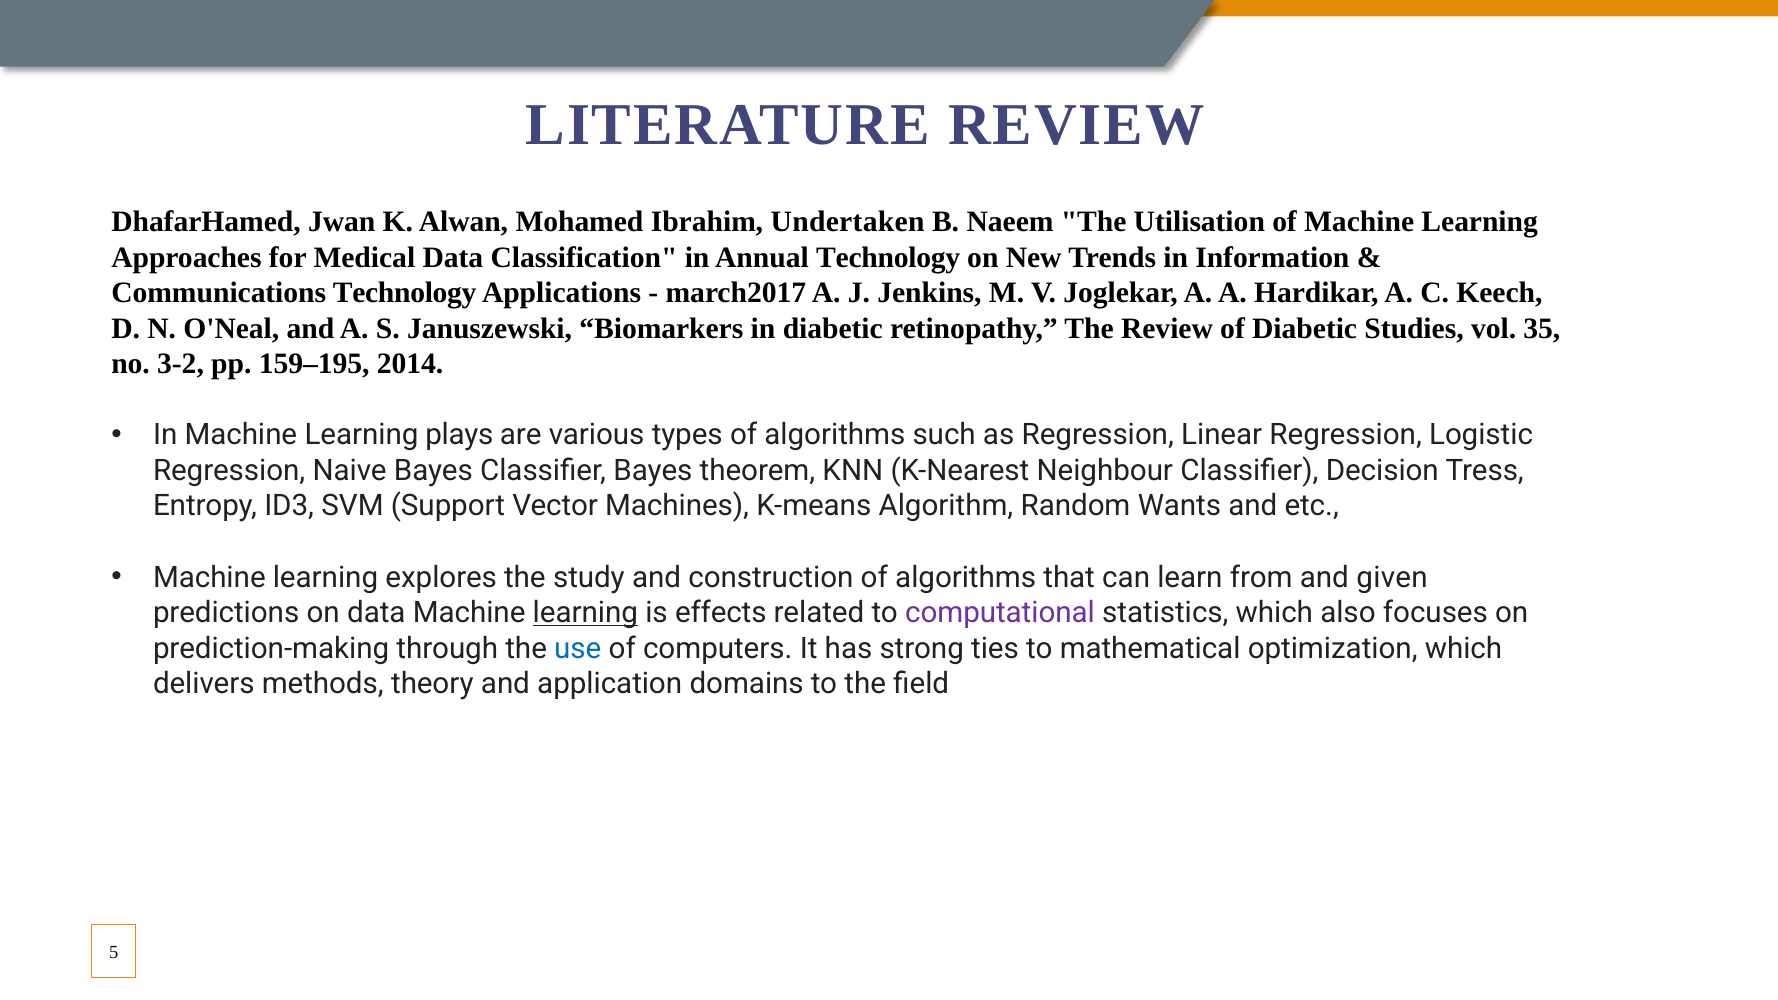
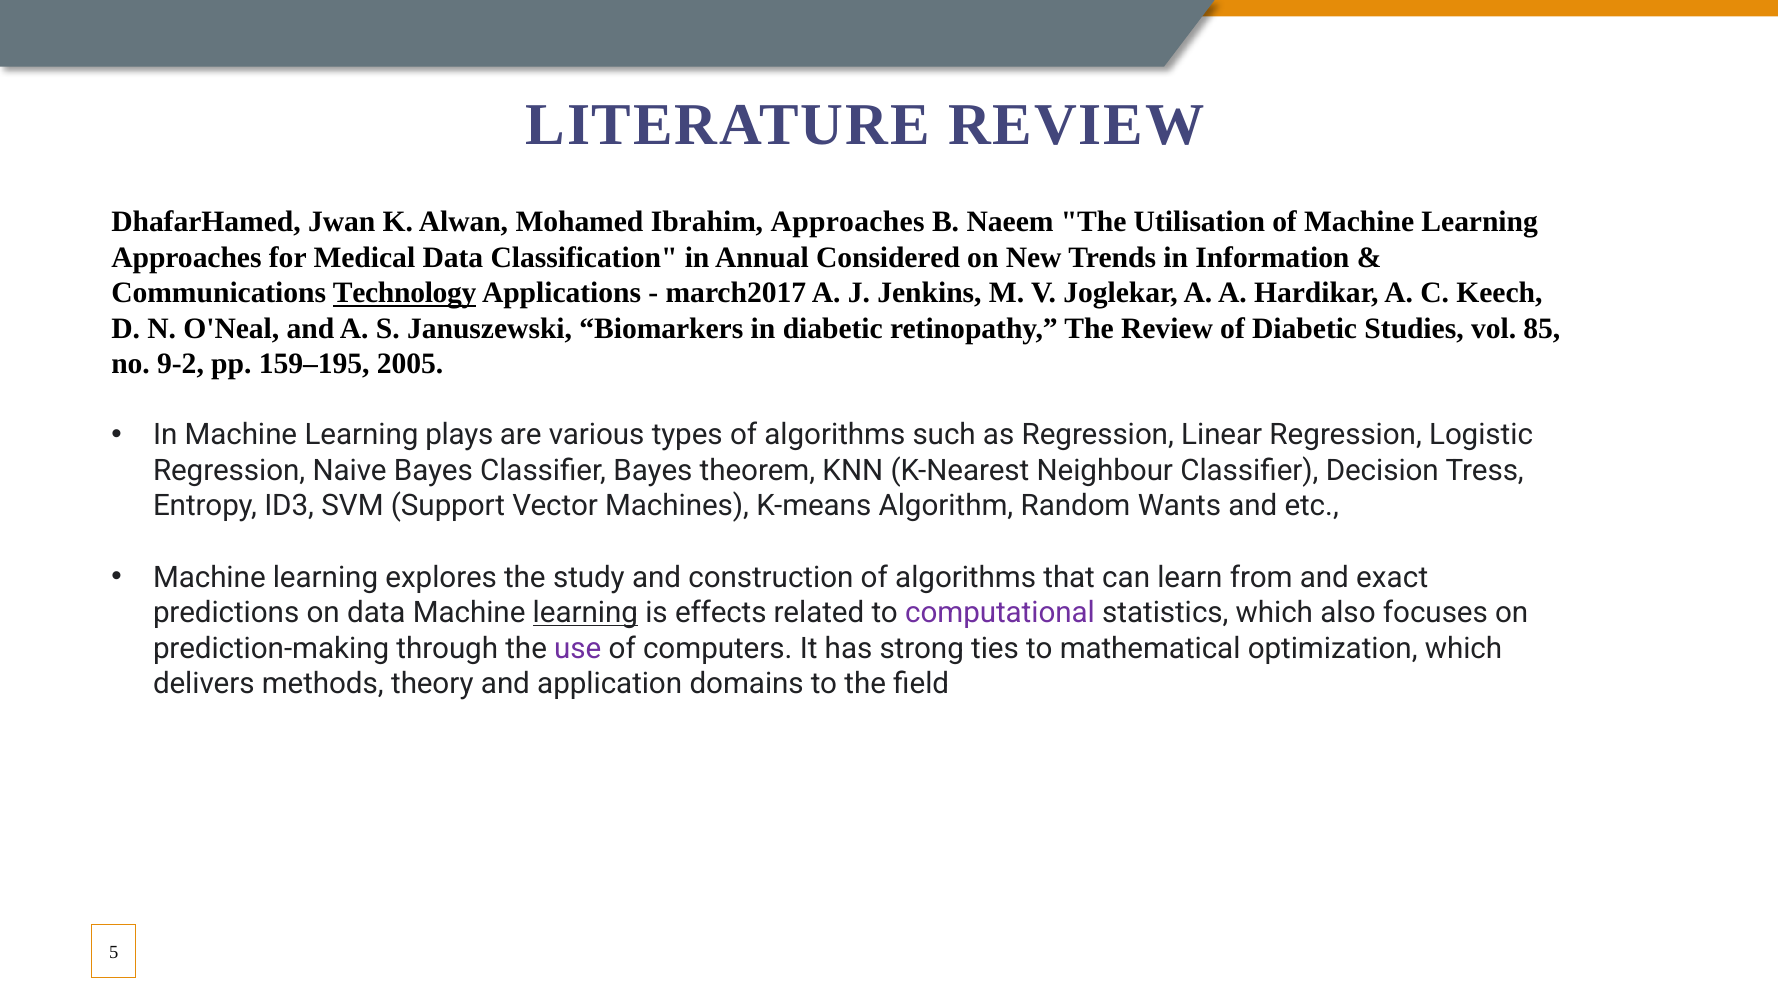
Ibrahim Undertaken: Undertaken -> Approaches (848, 222)
Annual Technology: Technology -> Considered (888, 257)
Technology underline: none -> present (405, 293)
35: 35 -> 85 (1542, 329)
3-2: 3-2 -> 9-2 (180, 364)
2014: 2014 -> 2005 (410, 364)
given: given -> exact (1392, 577)
use colour: blue -> purple (578, 648)
